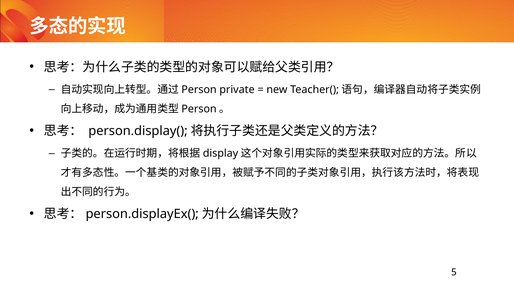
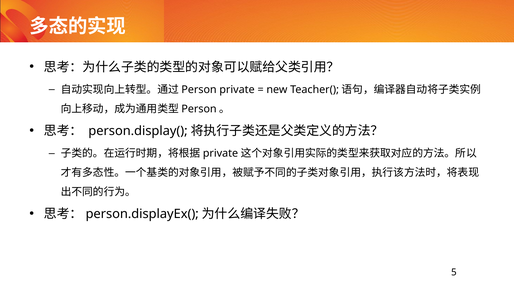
display: display -> private (220, 154)
